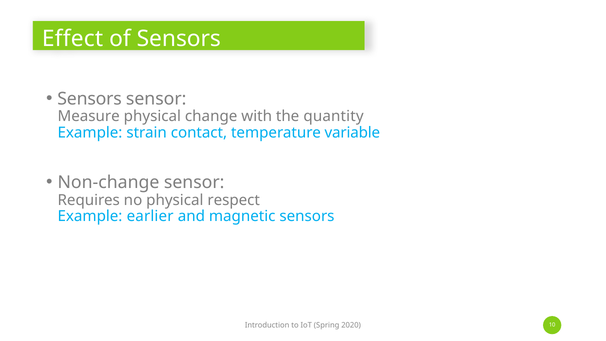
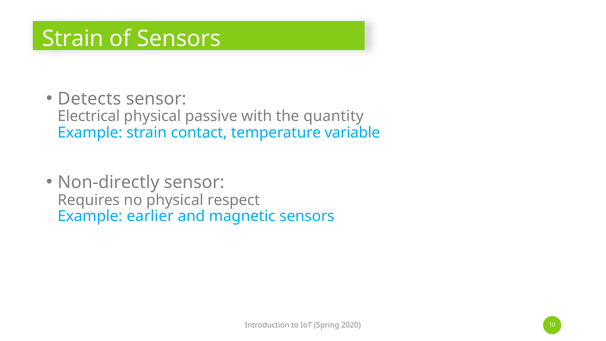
Effect: Effect -> Strain (73, 39)
Sensors: Sensors -> Detects (89, 99)
Measure: Measure -> Electrical (89, 116)
change: change -> passive (211, 116)
Non-change: Non-change -> Non-directly (108, 182)
